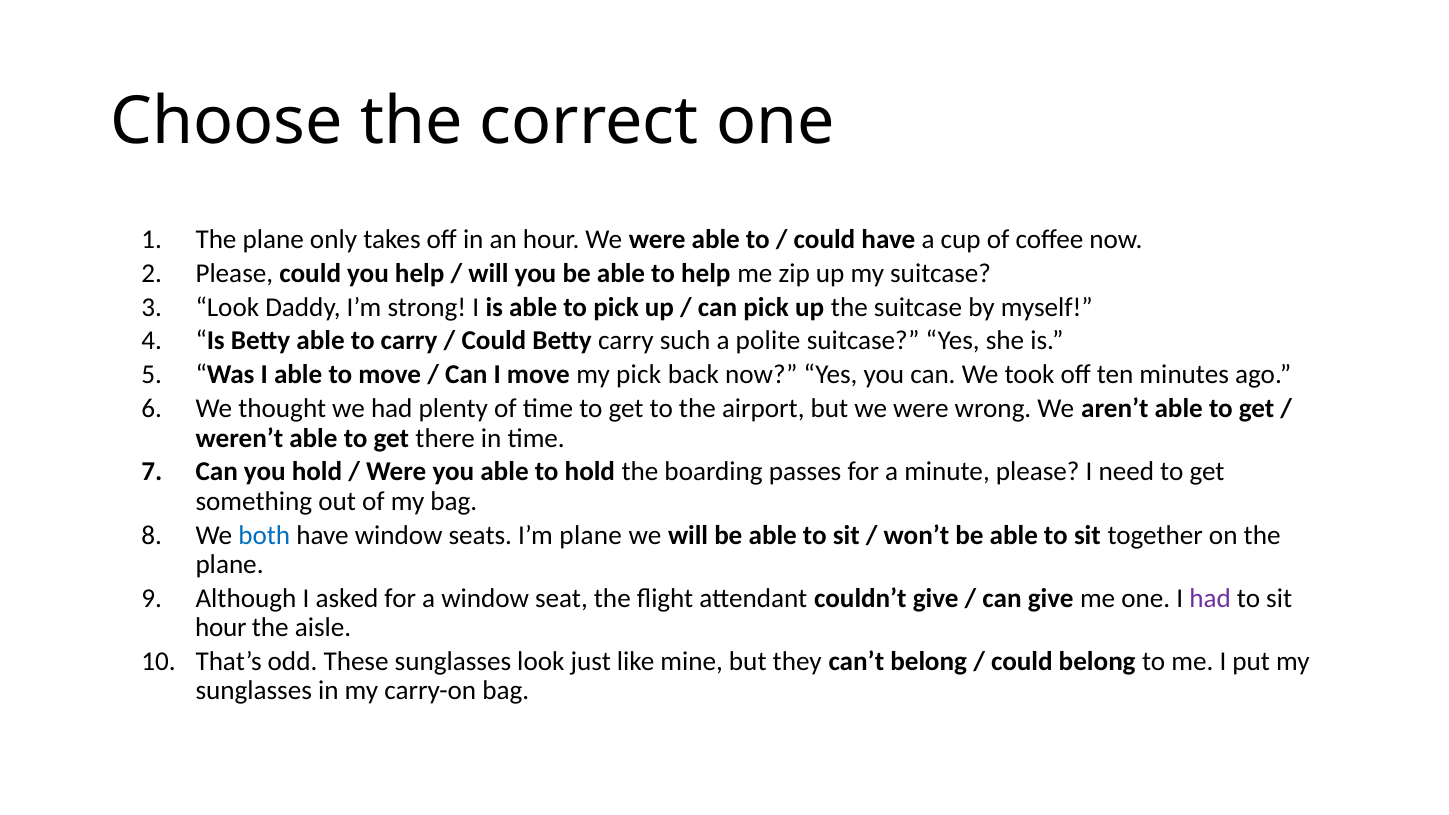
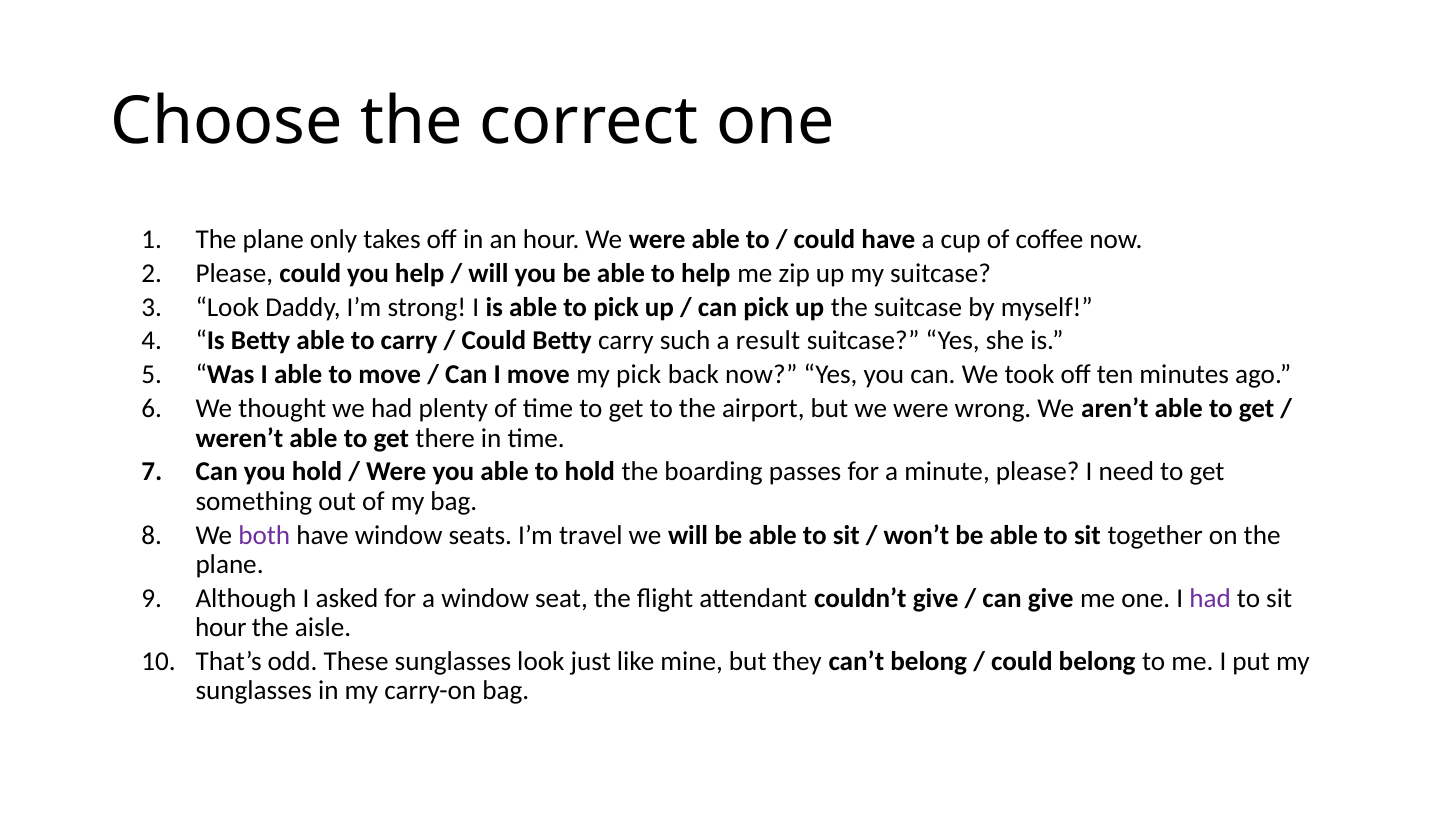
polite: polite -> result (768, 341)
both colour: blue -> purple (264, 535)
I’m plane: plane -> travel (591, 535)
